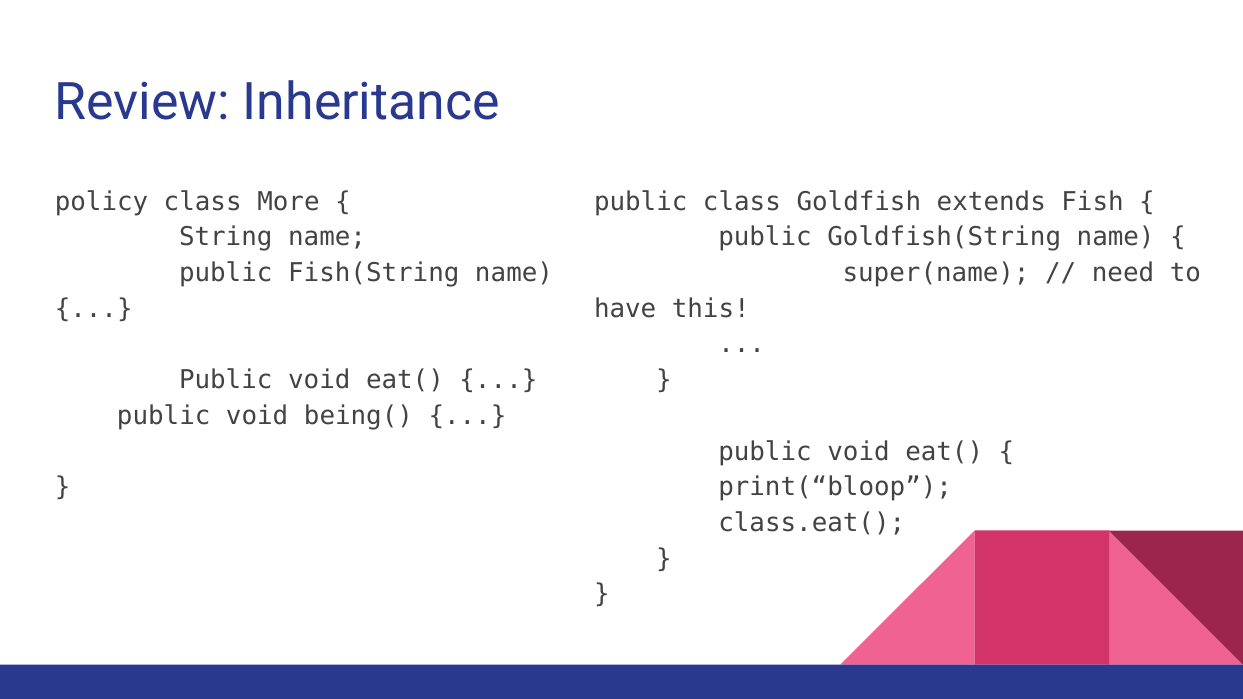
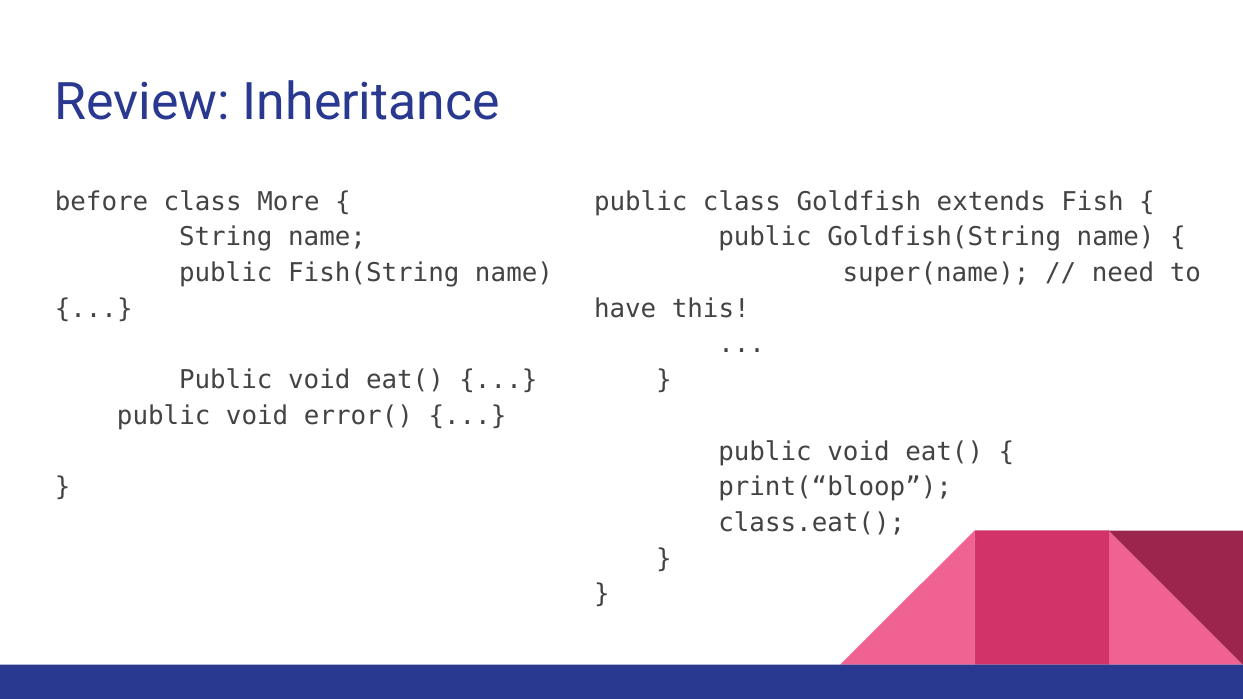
policy: policy -> before (102, 202)
being(: being( -> error( (358, 416)
